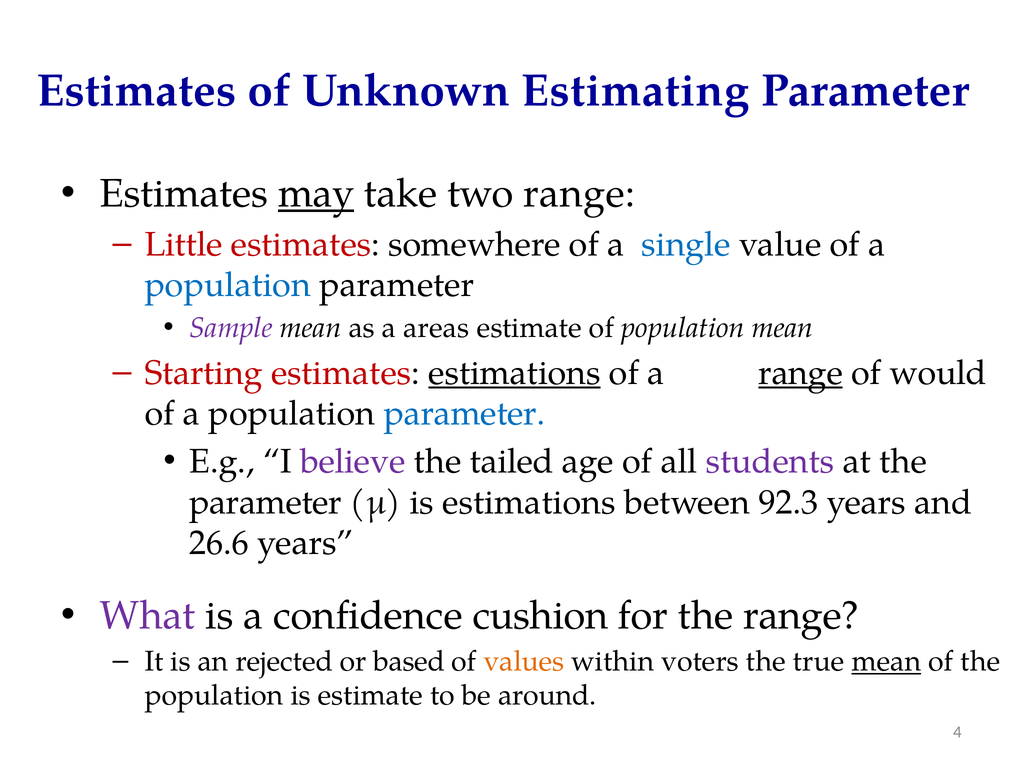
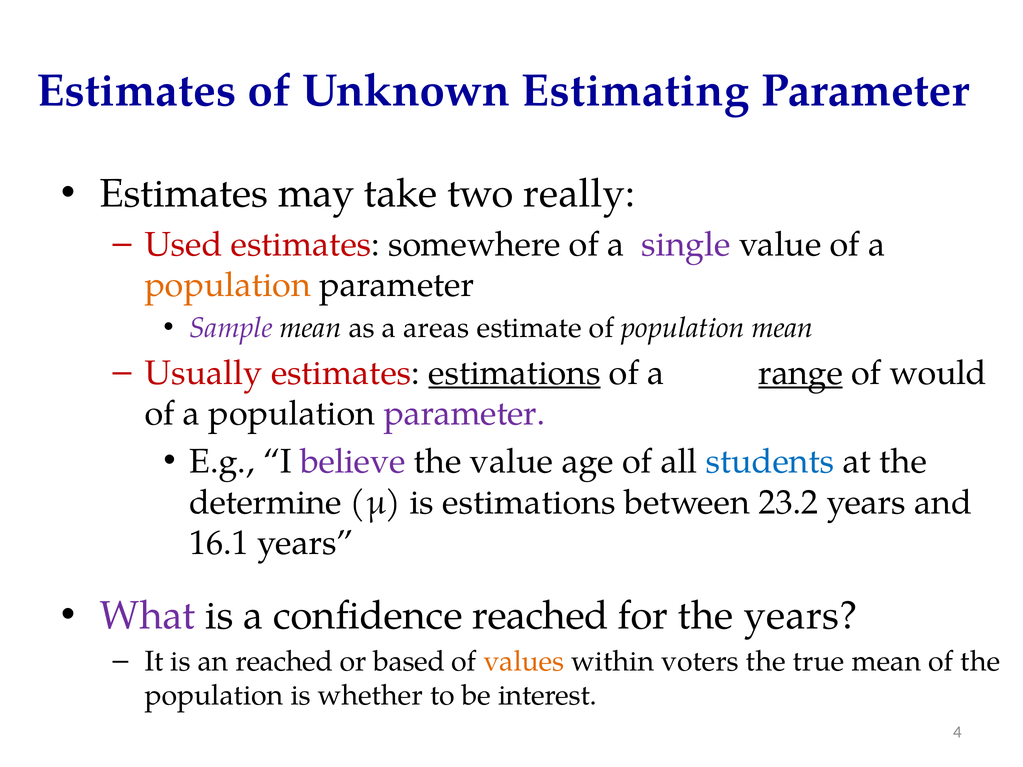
may underline: present -> none (316, 194)
two range: range -> really (579, 194)
Little: Little -> Used (183, 244)
single colour: blue -> purple (686, 244)
population colour: blue -> orange (228, 285)
Starting: Starting -> Usually (203, 373)
parameter colour: blue -> purple (464, 414)
the tailed: tailed -> value (512, 462)
students colour: purple -> blue (770, 462)
parameter: parameter -> determine (265, 502)
92.3: 92.3 -> 23.2 (788, 502)
26.6: 26.6 -> 16.1 (219, 543)
confidence cushion: cushion -> reached (540, 616)
the range: range -> years (801, 616)
an rejected: rejected -> reached (284, 662)
mean underline: present -> none (886, 662)
is estimate: estimate -> whether (370, 696)
around: around -> interest (547, 696)
